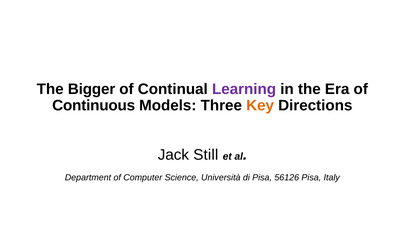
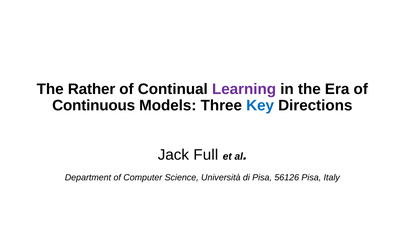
Bigger: Bigger -> Rather (92, 89)
Key colour: orange -> blue (260, 106)
Still: Still -> Full (206, 155)
